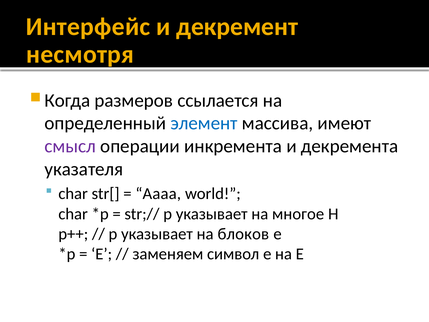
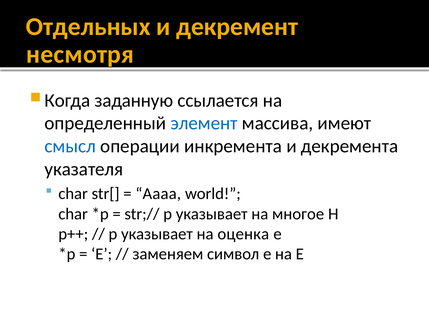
Интерфейс: Интерфейс -> Отдельных (88, 27)
размеров: размеров -> заданную (134, 100)
смысл colour: purple -> blue (70, 146)
блоков: блоков -> оценка (243, 234)
